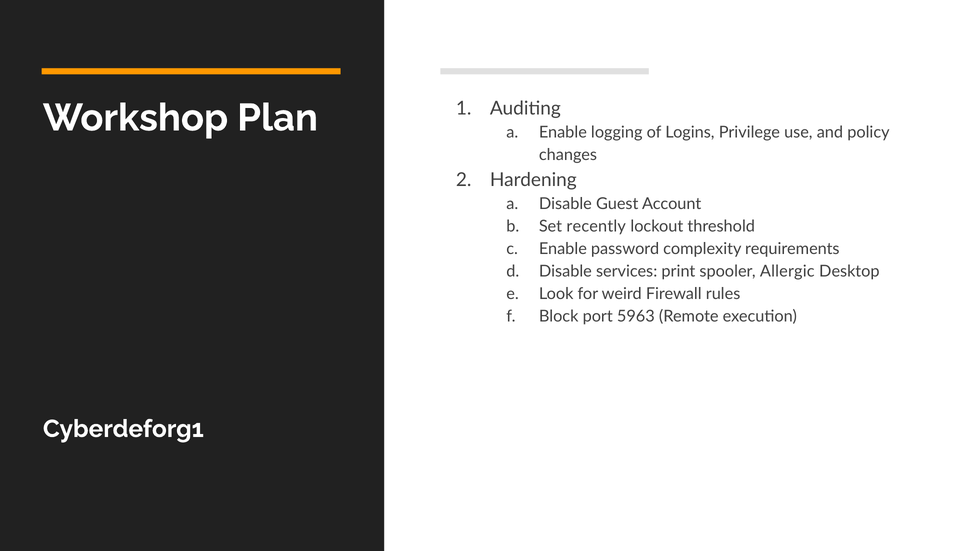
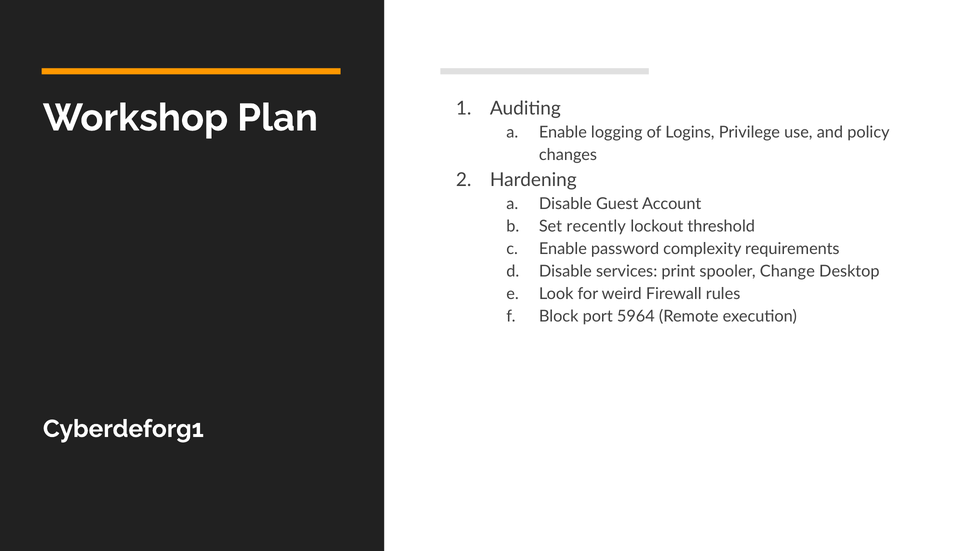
Allergic: Allergic -> Change (787, 271)
5963: 5963 -> 5964 (636, 317)
